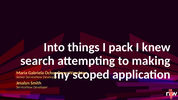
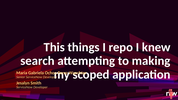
Into: Into -> This (54, 47)
pack: pack -> repo (121, 47)
